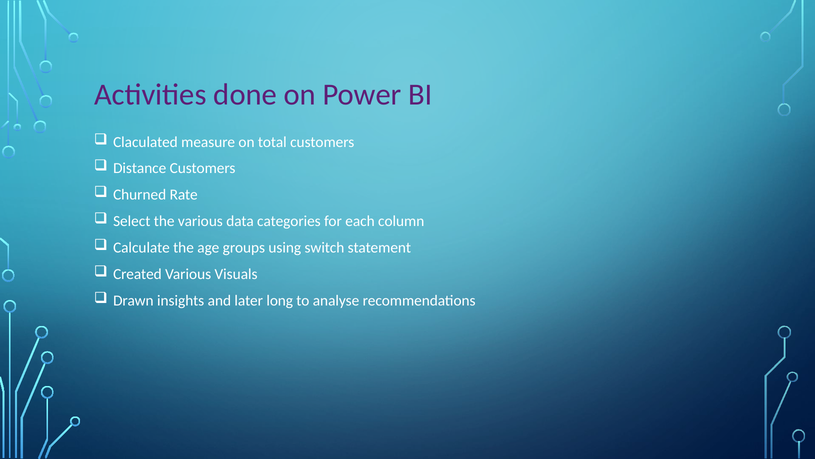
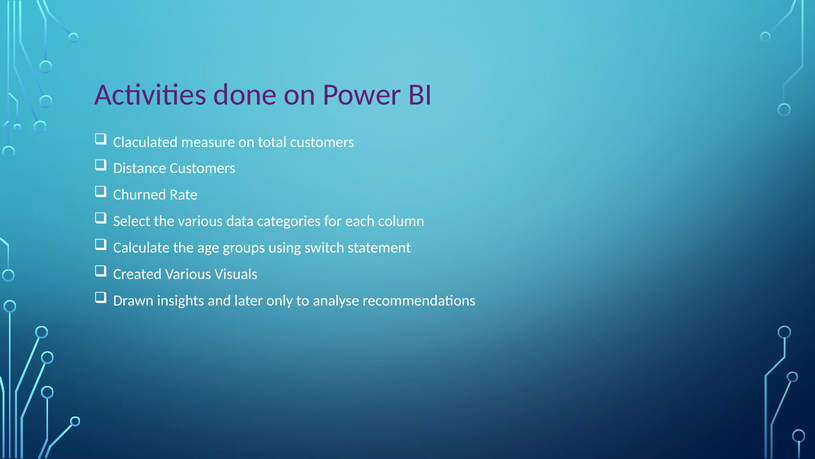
long: long -> only (280, 300)
